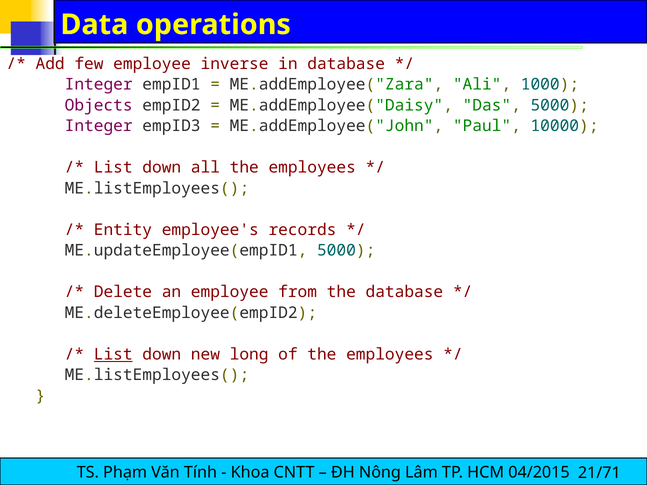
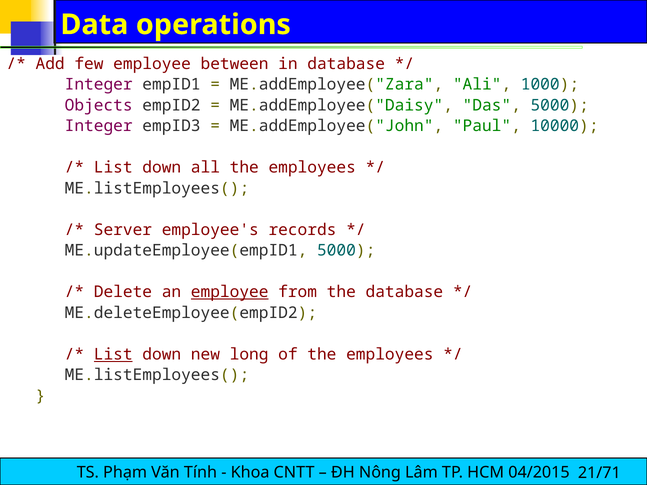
inverse: inverse -> between (235, 64)
Entity: Entity -> Server (123, 230)
employee underline: none -> present (230, 292)
